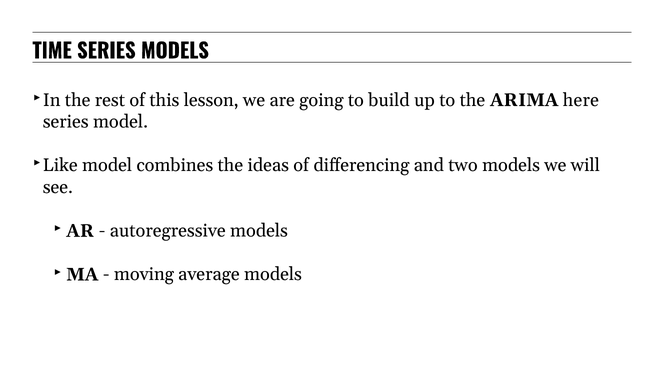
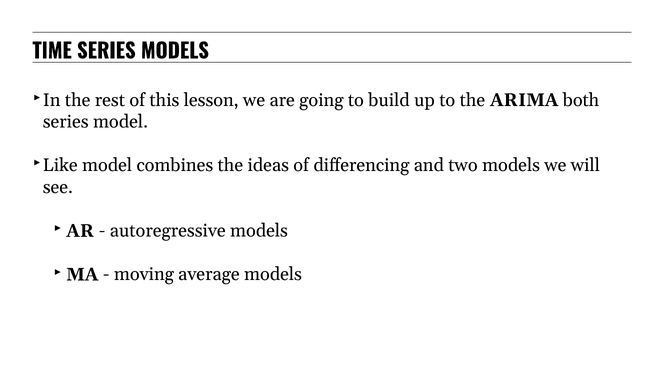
here: here -> both (581, 100)
